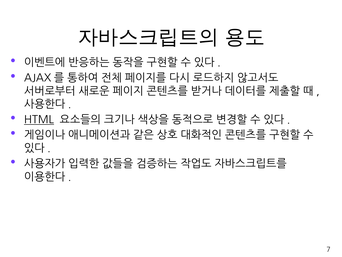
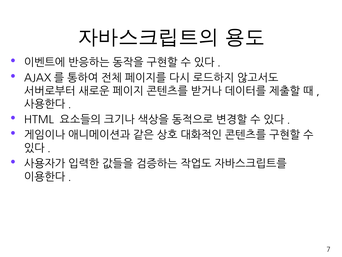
HTML underline: present -> none (39, 120)
